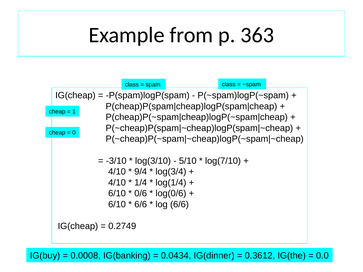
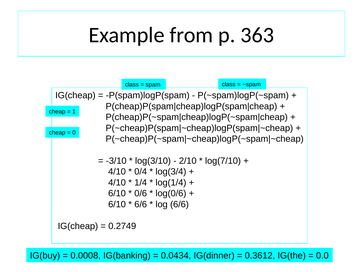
5/10: 5/10 -> 2/10 (188, 161)
9/4: 9/4 -> 0/4 (141, 172)
